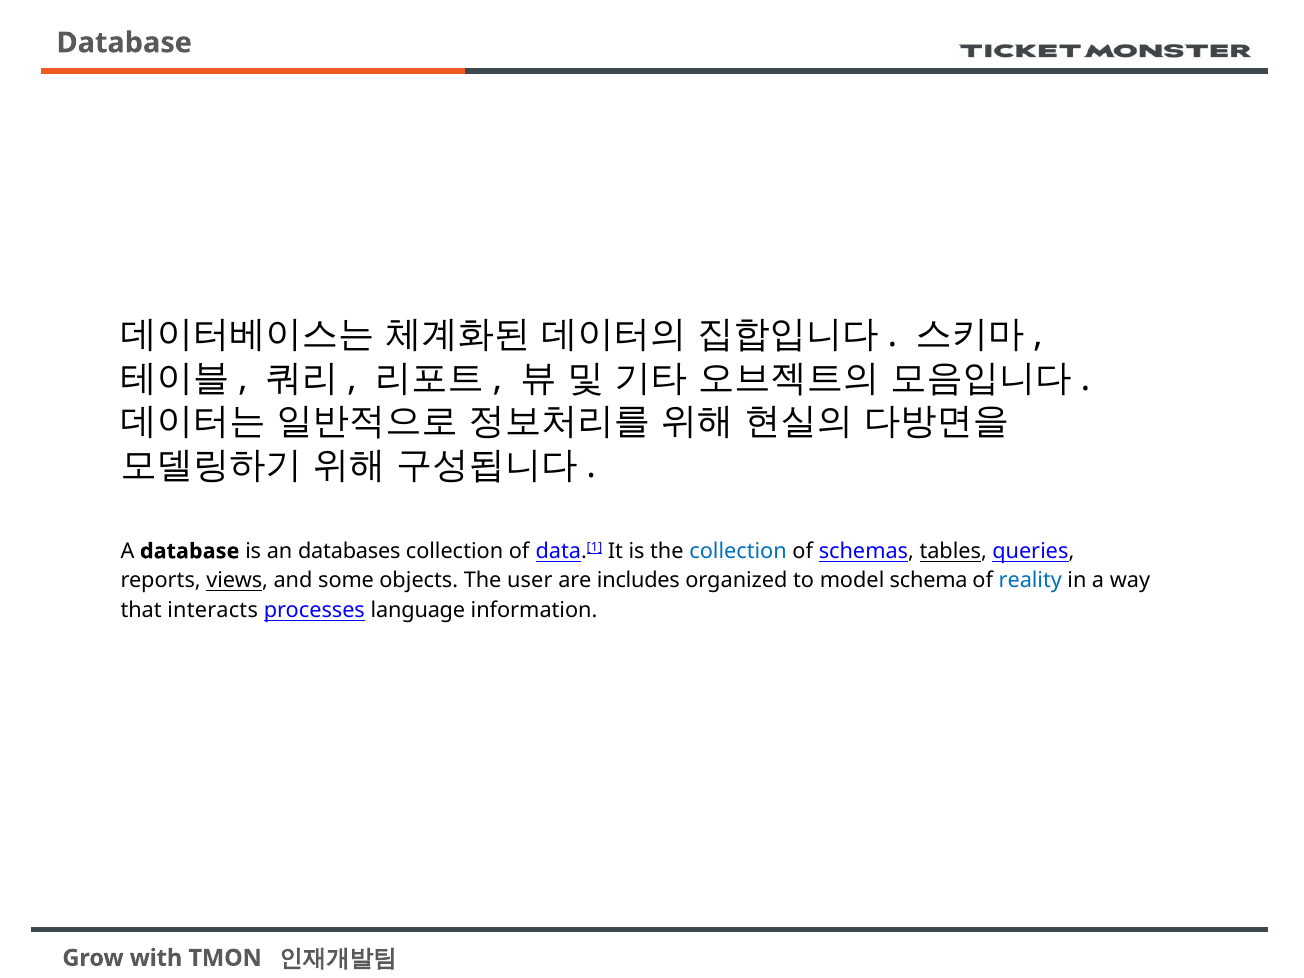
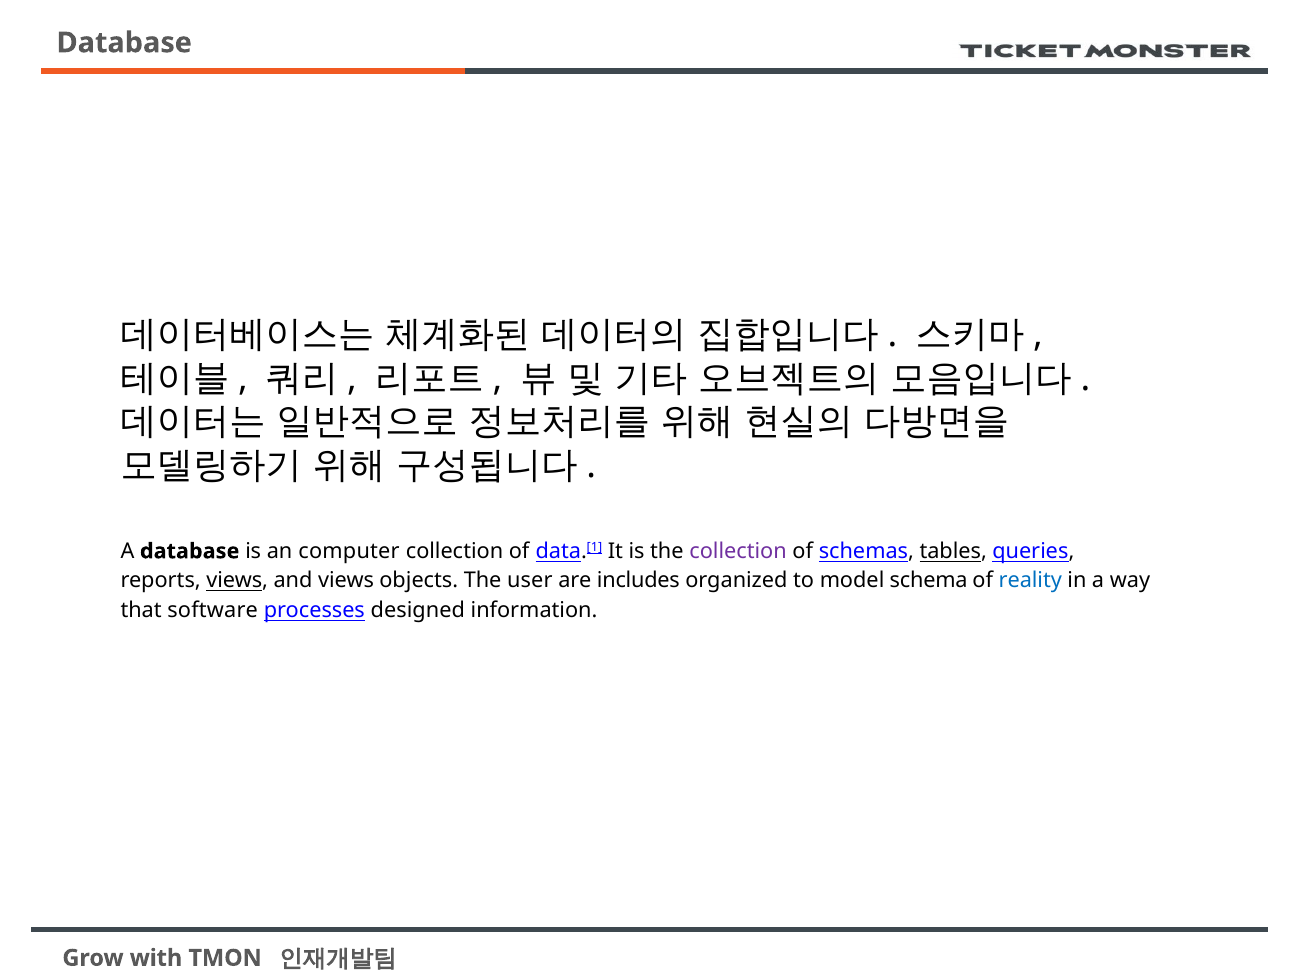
databases: databases -> computer (349, 551)
collection colour: blue -> purple (738, 551)
and some: some -> views (346, 581)
interacts: interacts -> software (213, 610)
language: language -> designed (418, 610)
